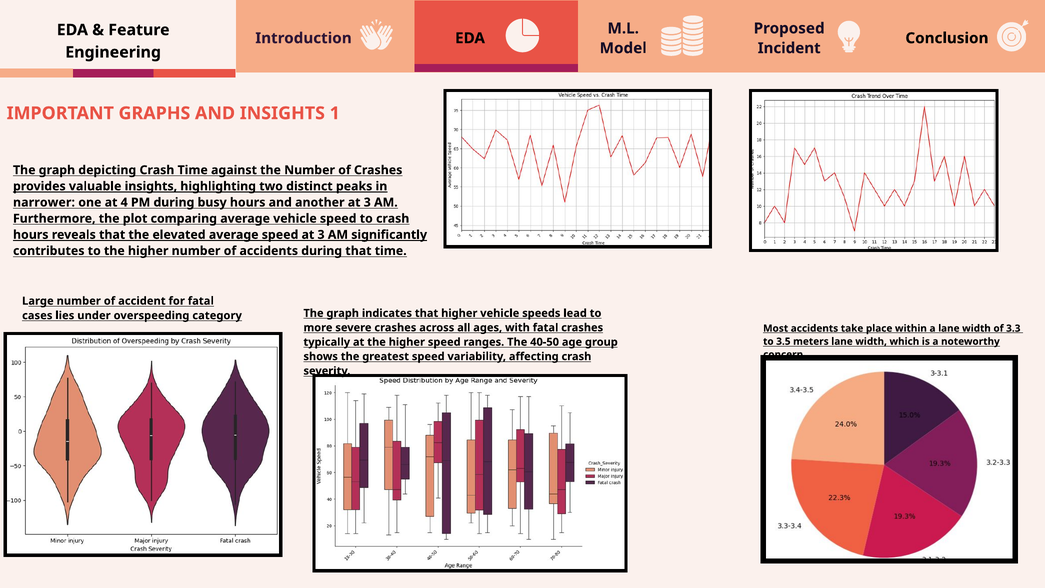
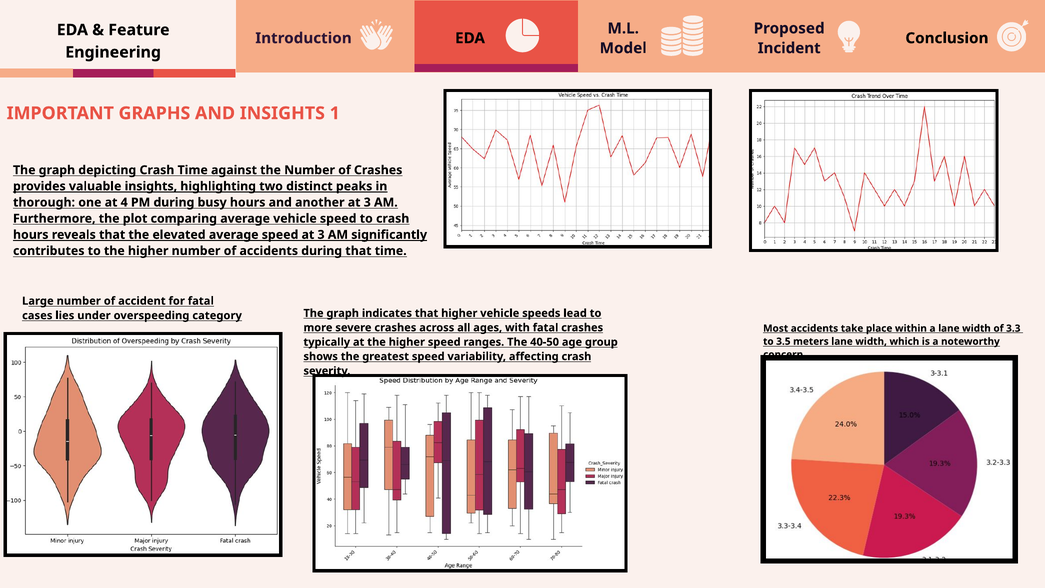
narrower: narrower -> thorough (44, 202)
